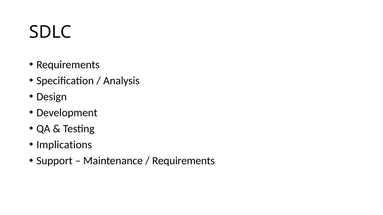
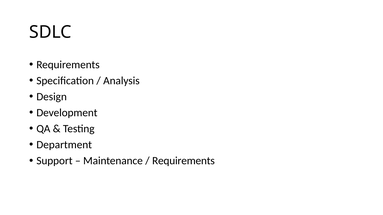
Implications: Implications -> Department (64, 145)
